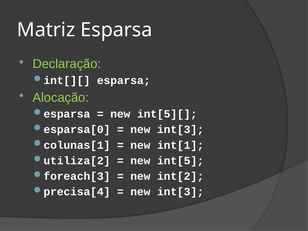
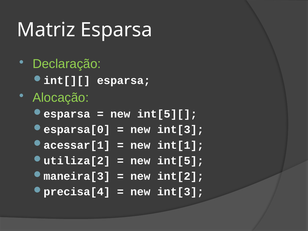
colunas[1: colunas[1 -> acessar[1 (77, 145)
foreach[3: foreach[3 -> maneira[3 (77, 176)
